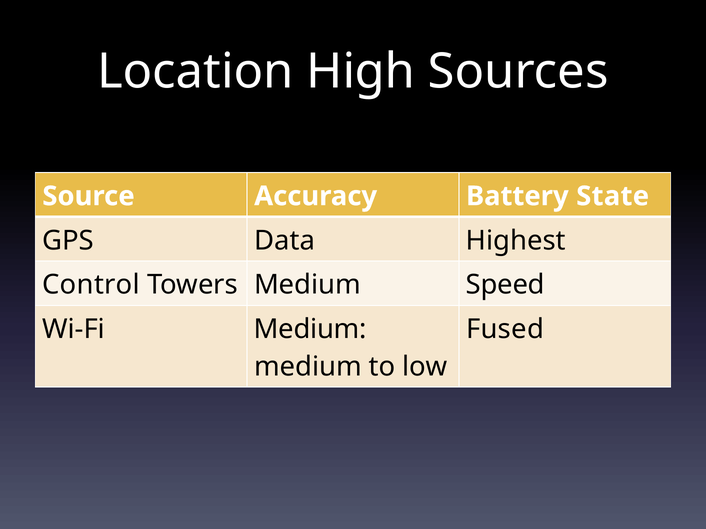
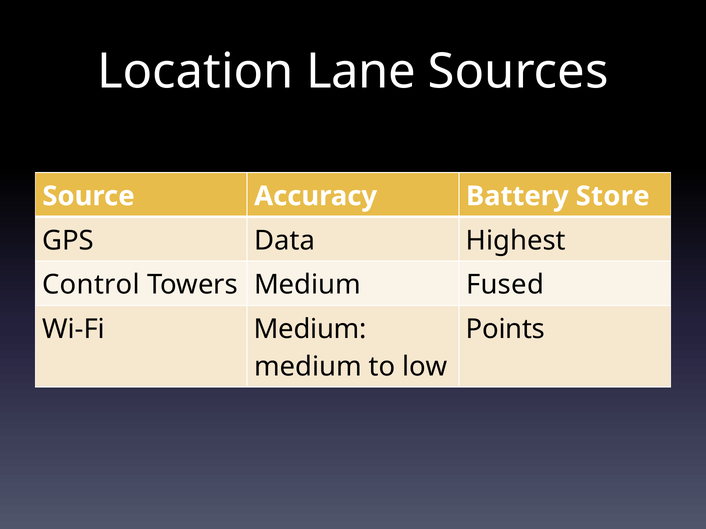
High: High -> Lane (361, 72)
State: State -> Store (613, 196)
Speed: Speed -> Fused (505, 285)
Fused: Fused -> Points (505, 330)
